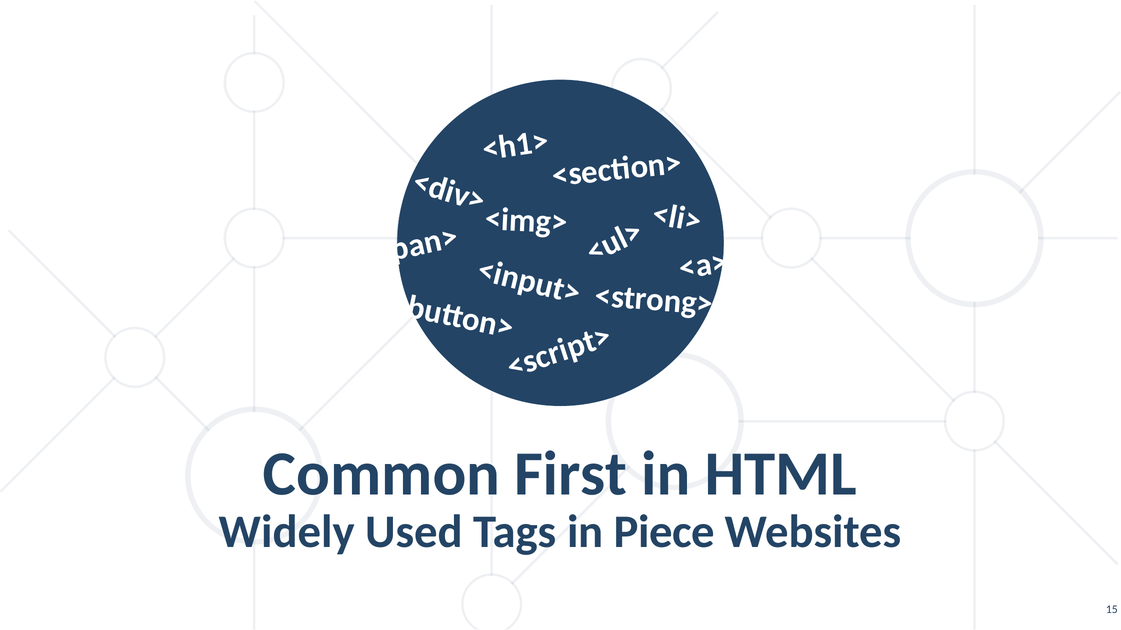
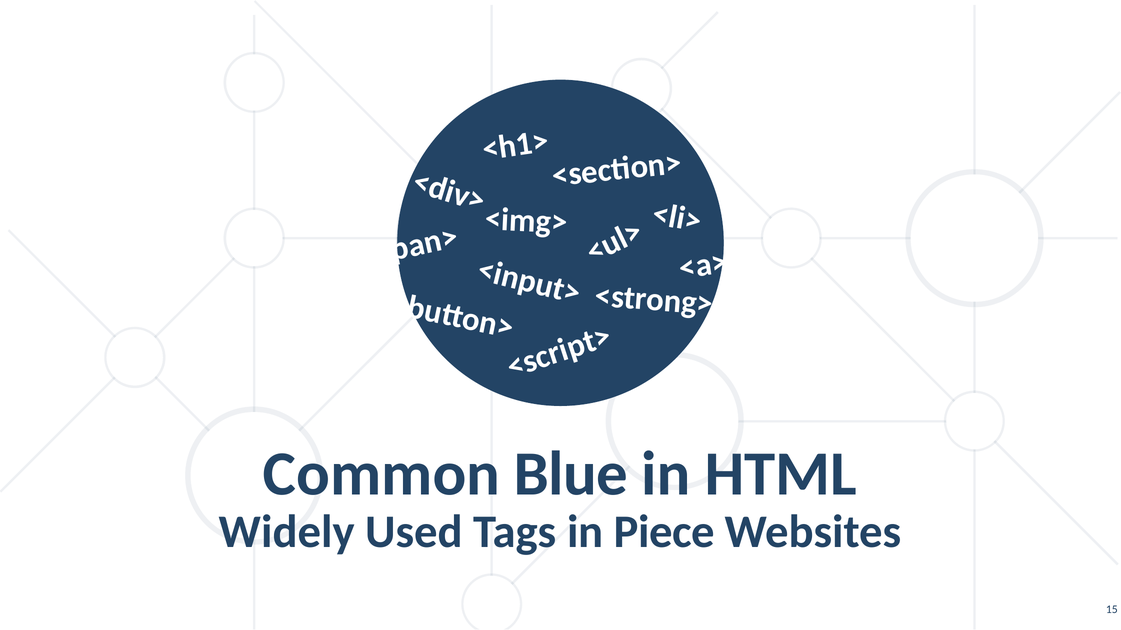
First: First -> Blue (571, 474)
